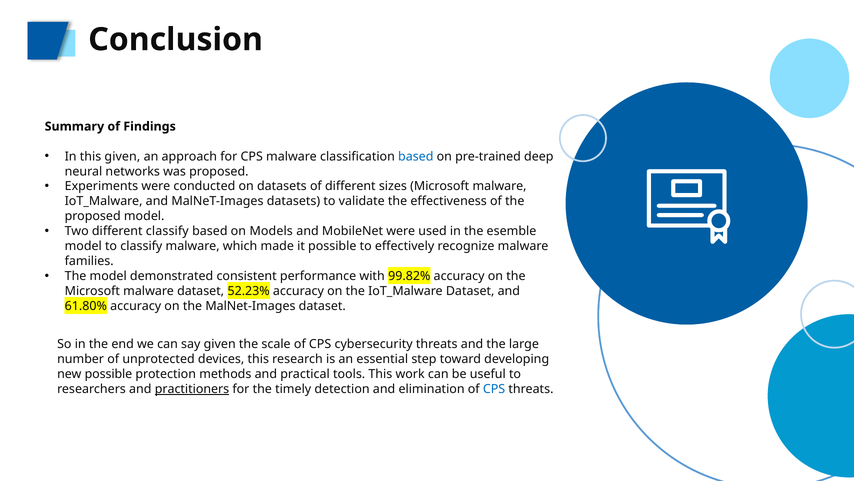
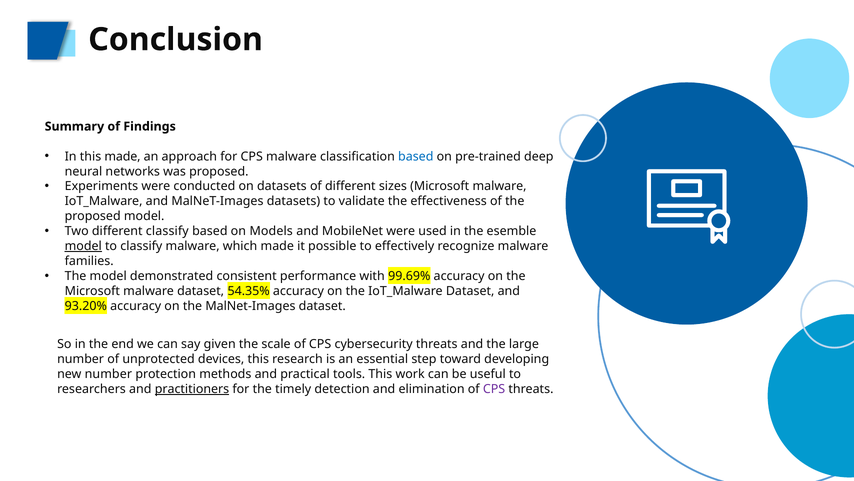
this given: given -> made (122, 156)
model underline: none -> present (83, 246)
99.82%: 99.82% -> 99.69% (409, 276)
52.23%: 52.23% -> 54.35% (249, 291)
61.80%: 61.80% -> 93.20% (86, 306)
new possible: possible -> number (108, 374)
CPS colour: blue -> purple (494, 389)
